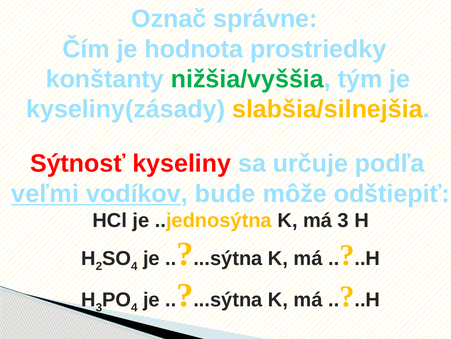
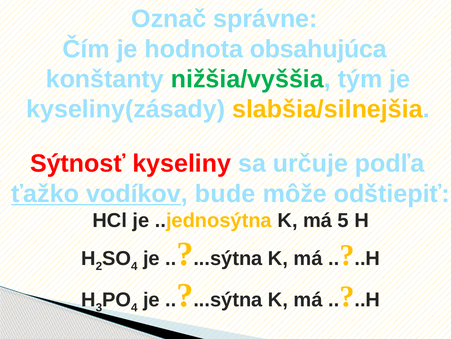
prostriedky: prostriedky -> obsahujúca (318, 49)
veľmi: veľmi -> ťažko (45, 193)
má 3: 3 -> 5 (343, 220)
